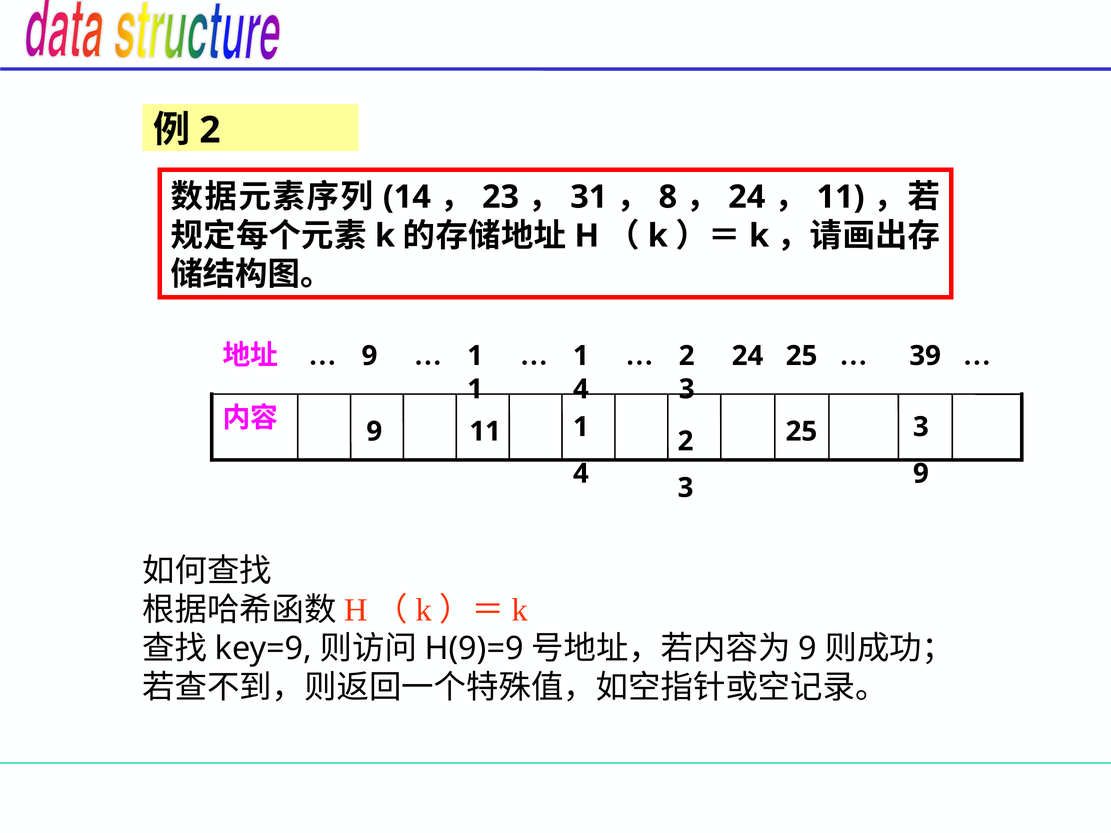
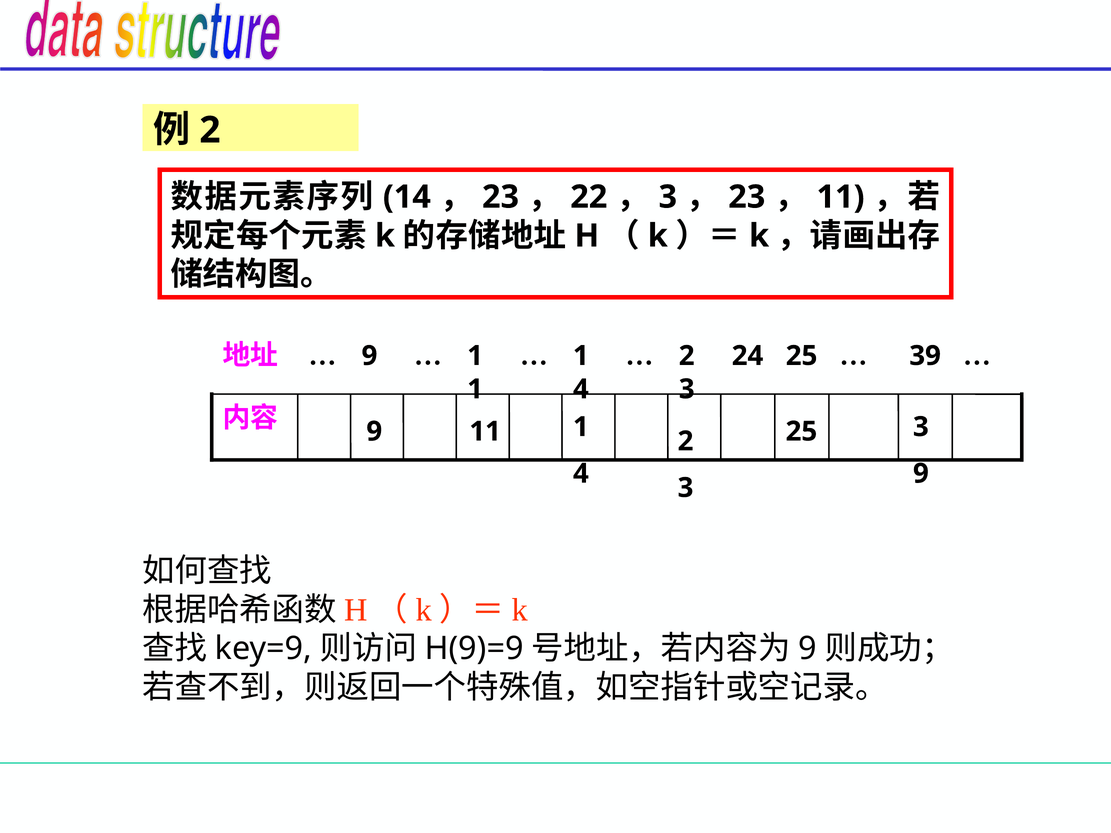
31: 31 -> 22 (589, 197)
8: 8 -> 3 (668, 197)
24: 24 -> 23 (747, 197)
